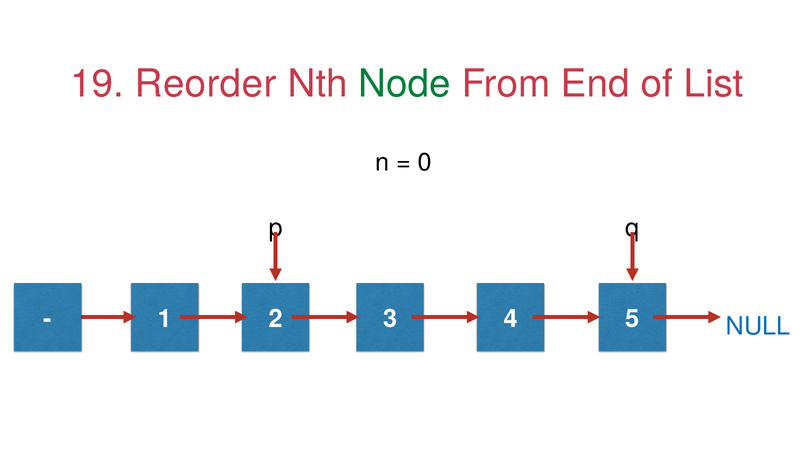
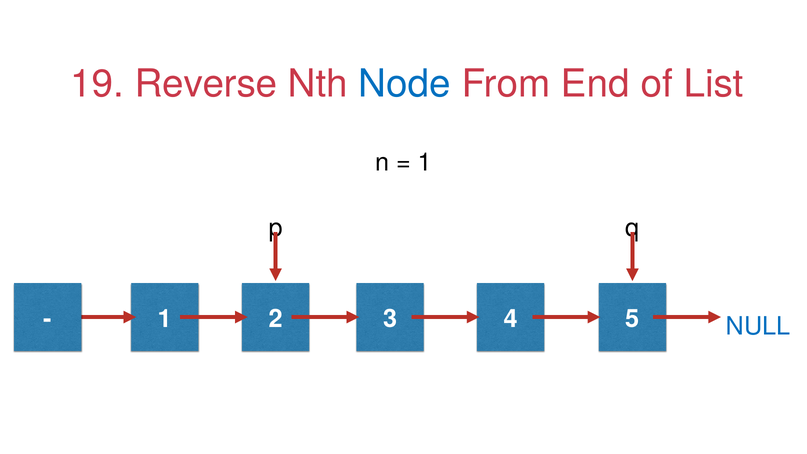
Reorder: Reorder -> Reverse (206, 84)
Node colour: green -> blue (405, 84)
0: 0 -> 1 (425, 162)
